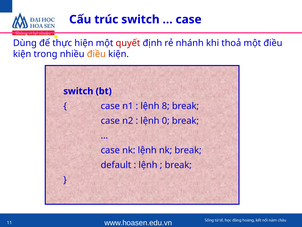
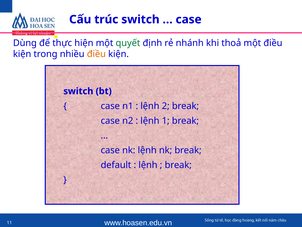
quyết colour: red -> green (128, 43)
8: 8 -> 2 (166, 106)
0: 0 -> 1 (166, 121)
